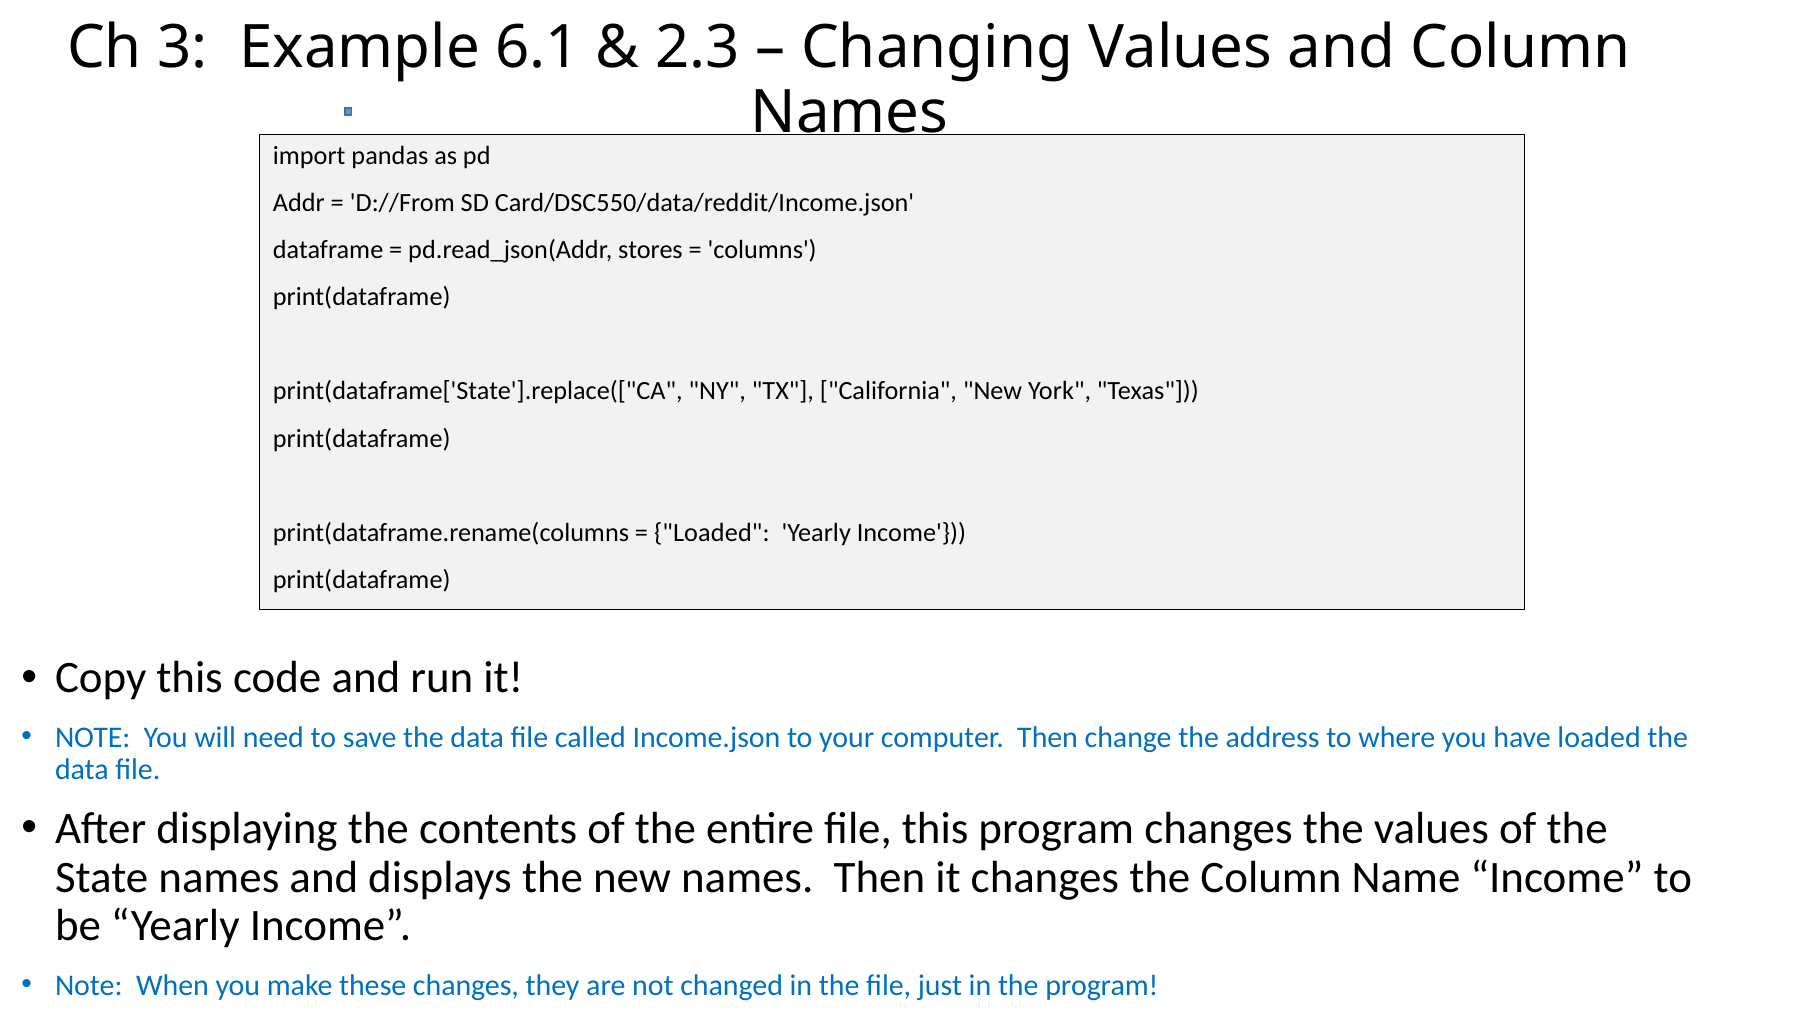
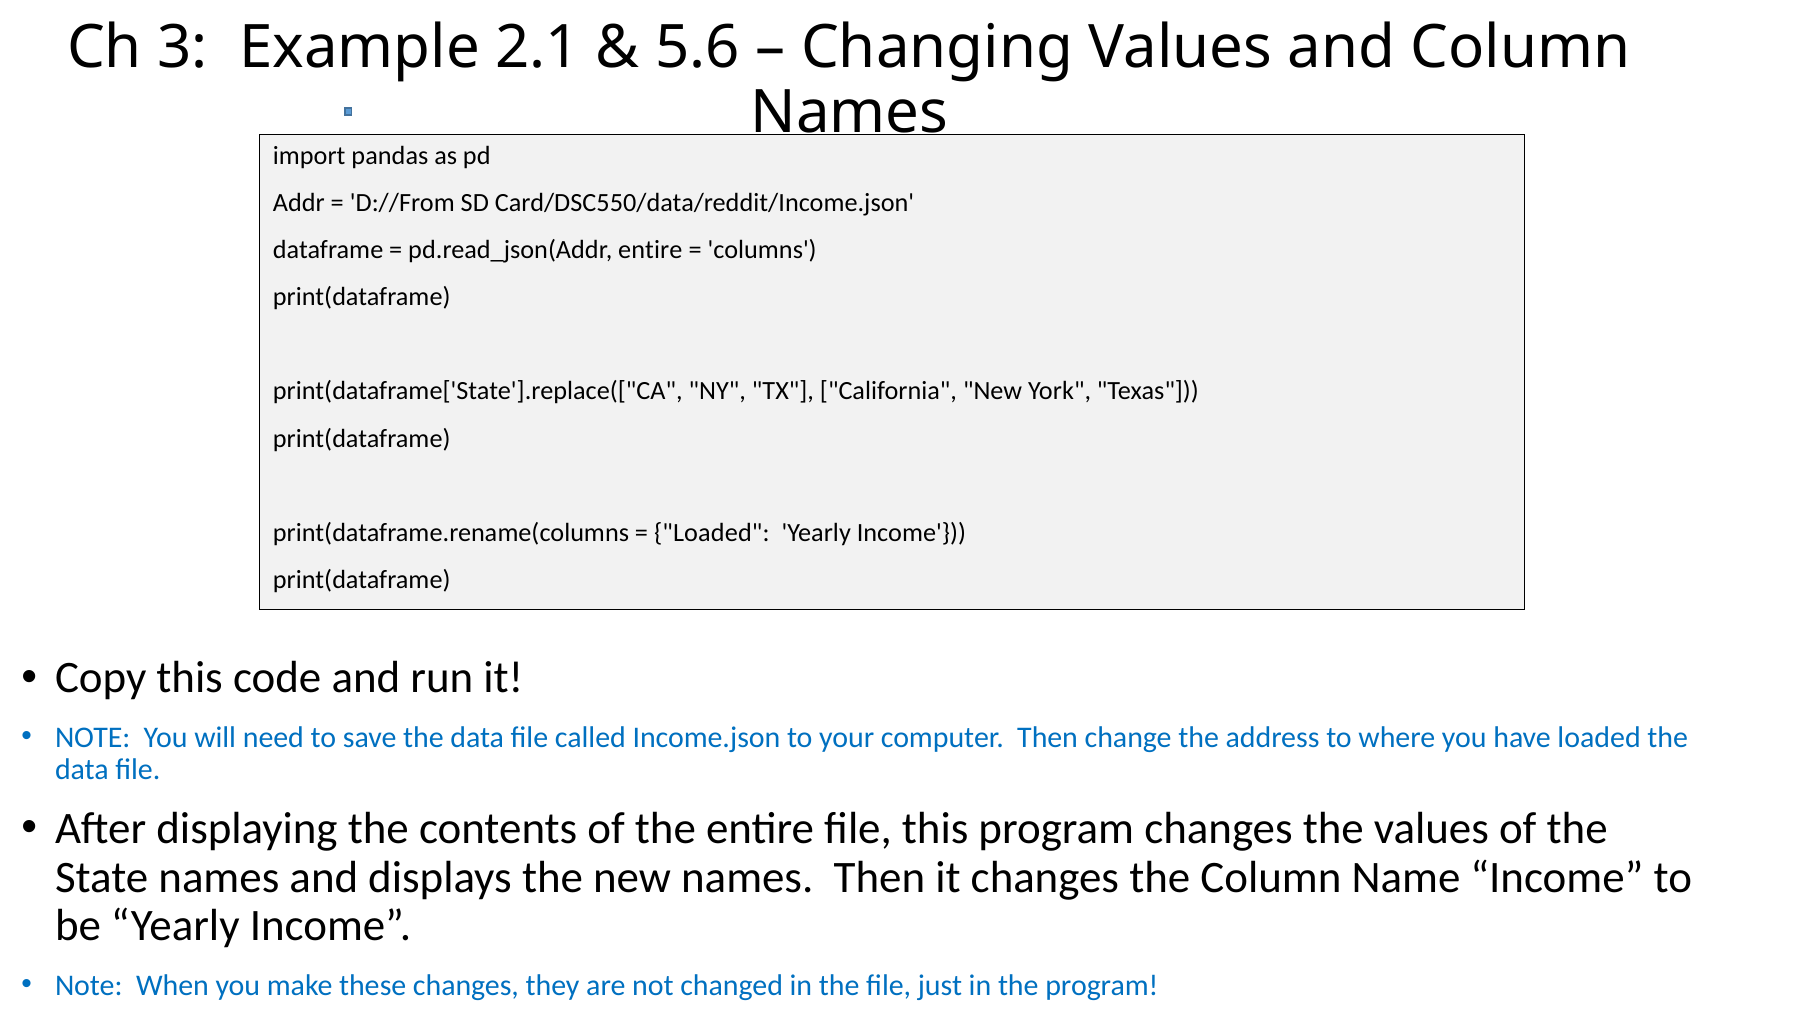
6.1: 6.1 -> 2.1 (538, 48)
2.3: 2.3 -> 5.6 (698, 48)
pd.read_json(Addr stores: stores -> entire (650, 250)
